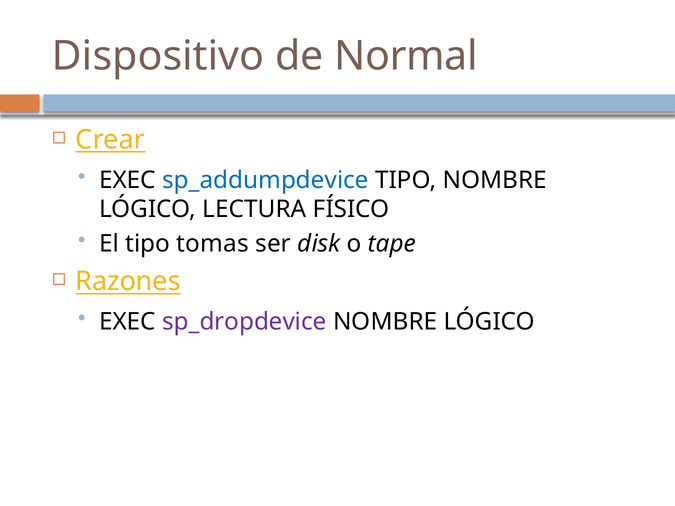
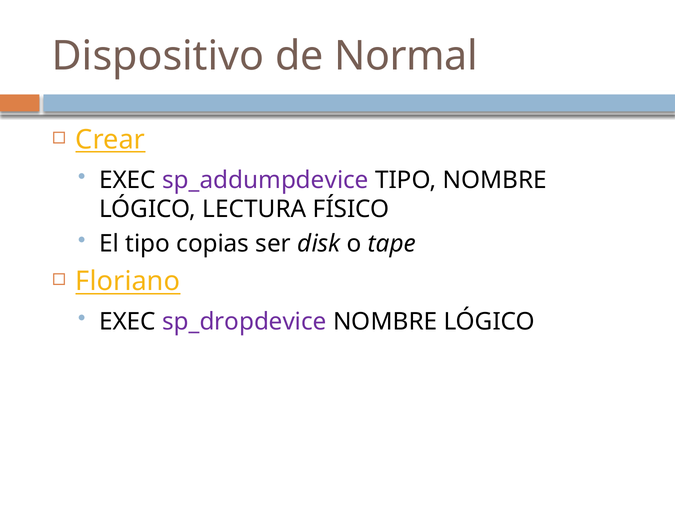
sp_addumpdevice colour: blue -> purple (265, 180)
tomas: tomas -> copias (213, 244)
Razones: Razones -> Floriano (128, 281)
